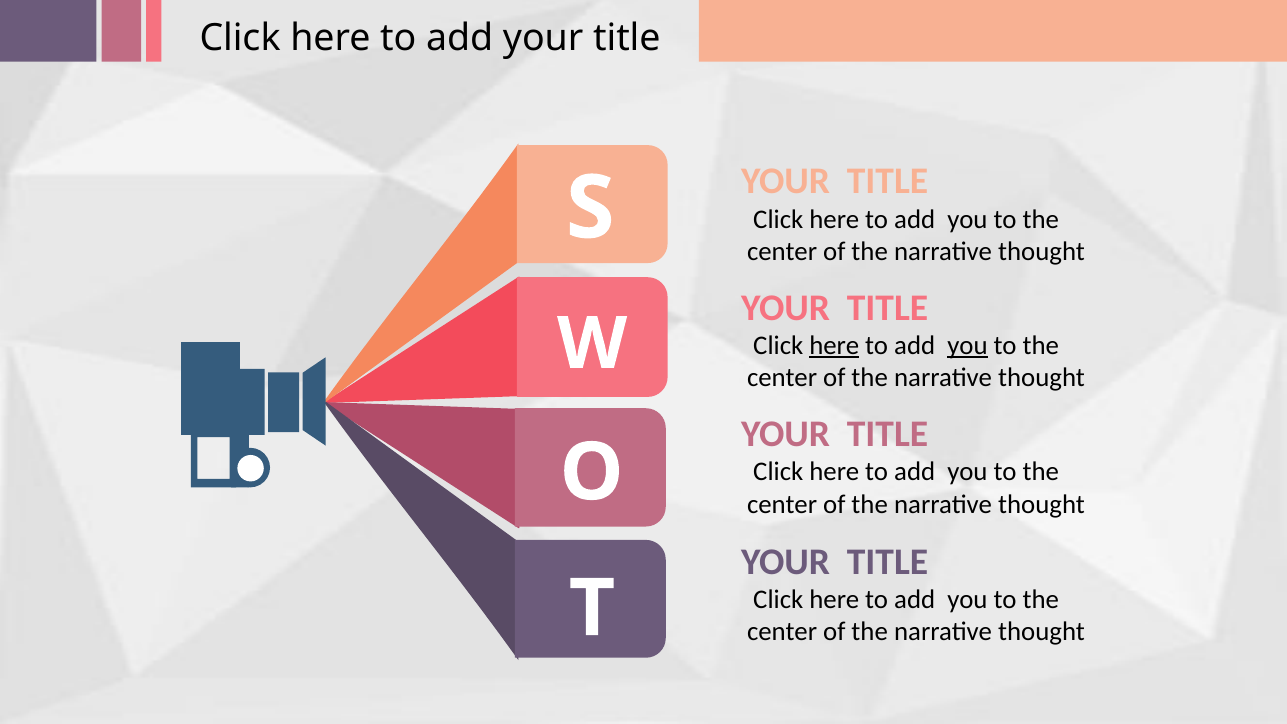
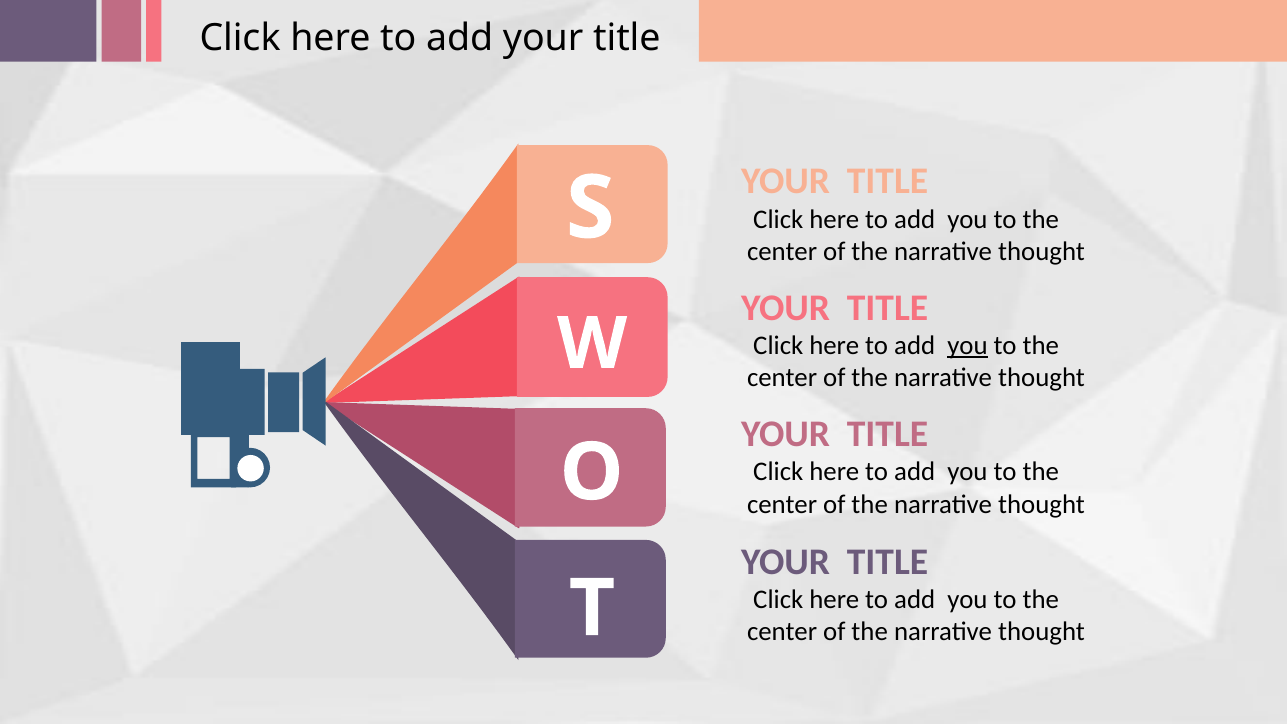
here underline: present -> none (834, 346)
